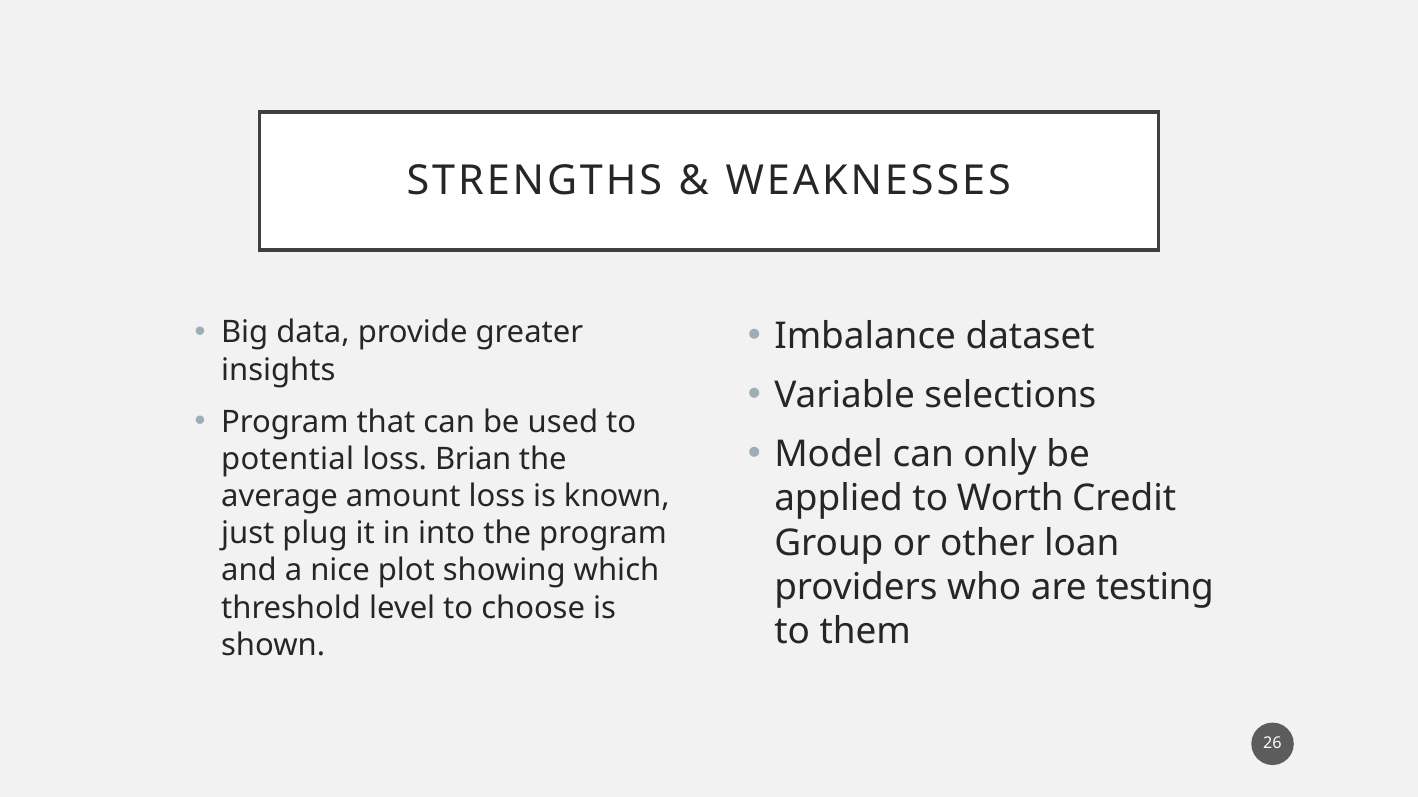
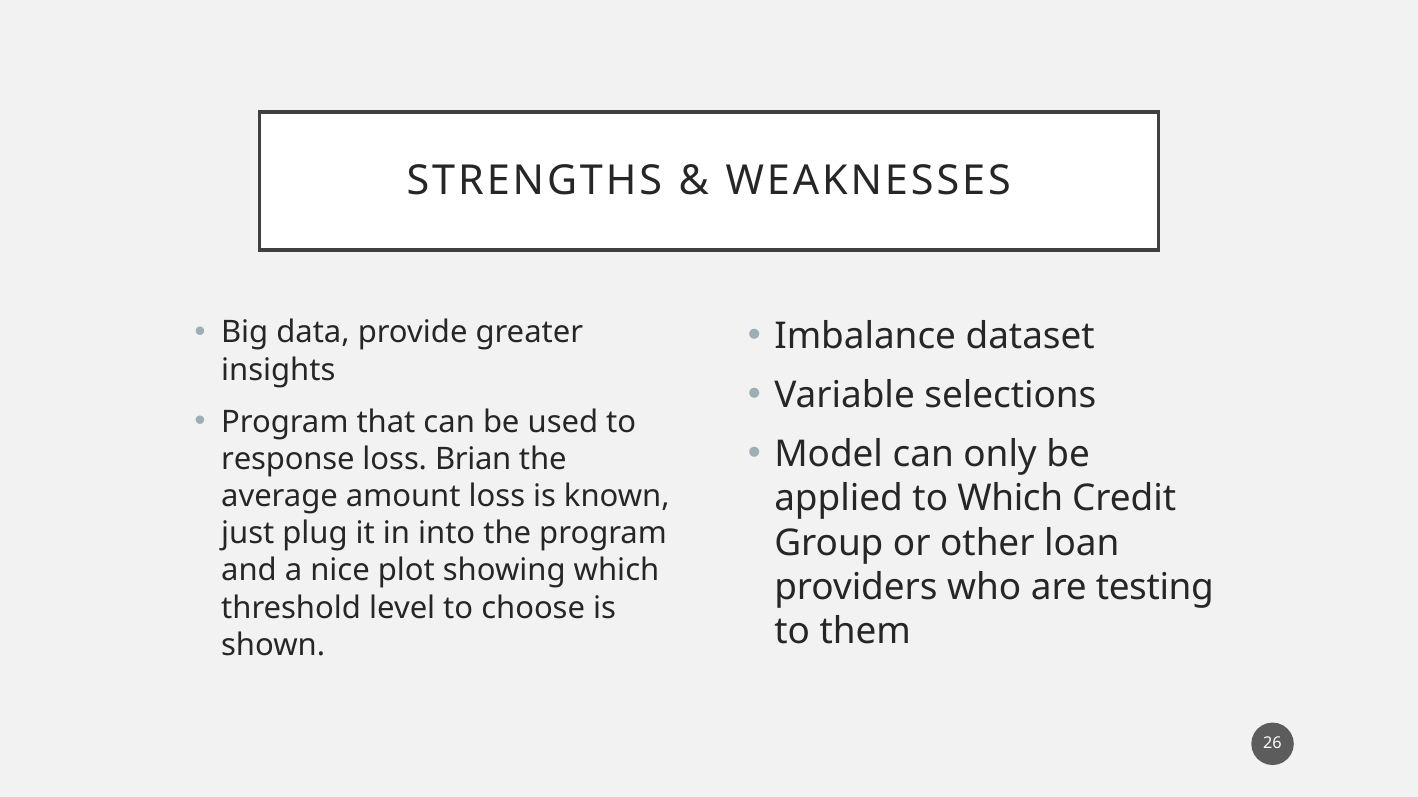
potential: potential -> response (288, 459)
to Worth: Worth -> Which (1010, 499)
